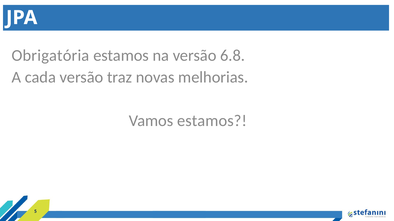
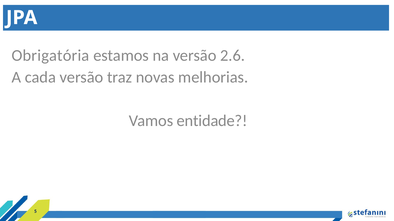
6.8: 6.8 -> 2.6 (233, 56)
Vamos estamos: estamos -> entidade (212, 121)
